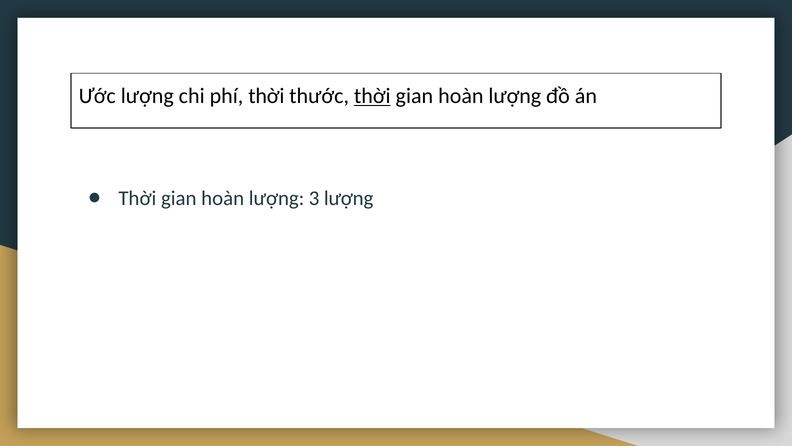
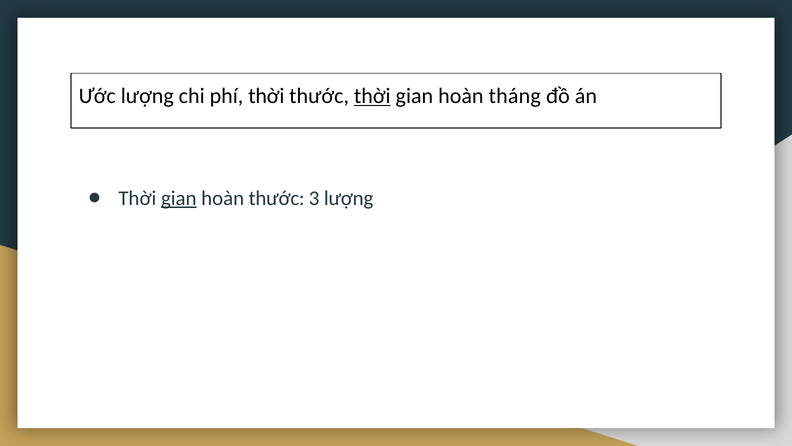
lượng: lượng -> tháng (515, 96)
gian underline: none -> present (179, 198)
lượng: lượng -> thước (277, 198)
